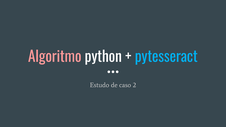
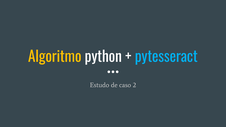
Algoritmo colour: pink -> yellow (55, 57)
